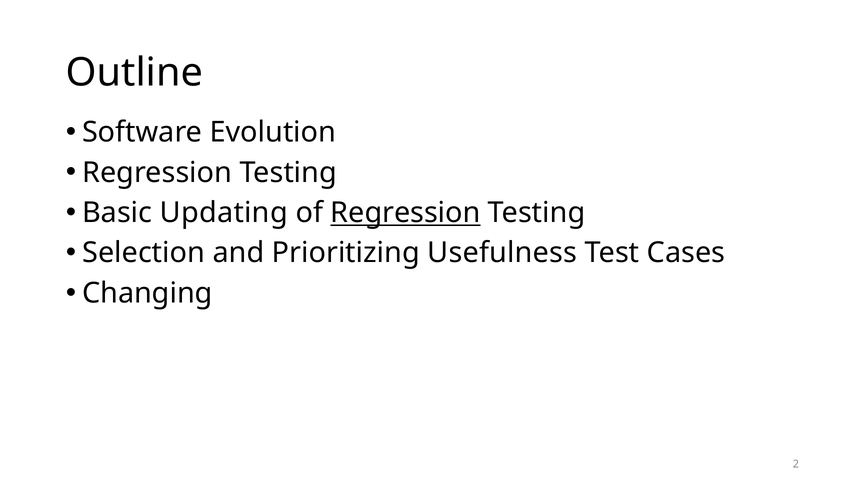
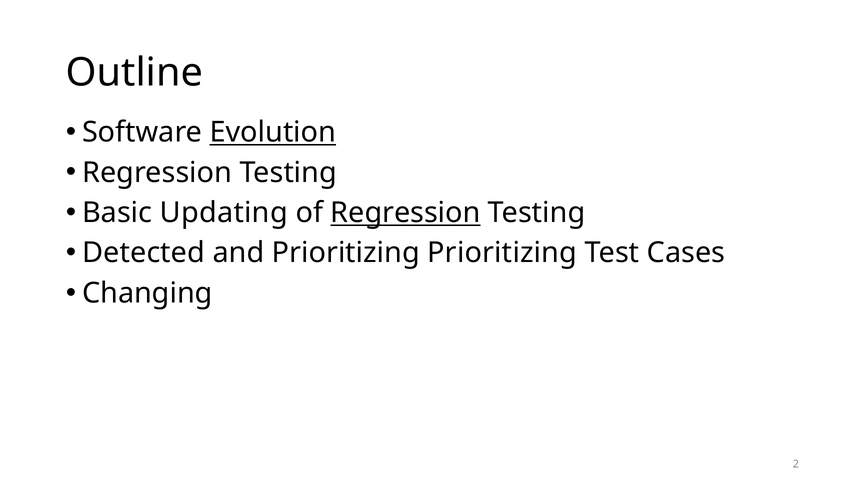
Evolution underline: none -> present (273, 132)
Selection: Selection -> Detected (144, 253)
Prioritizing Usefulness: Usefulness -> Prioritizing (502, 253)
